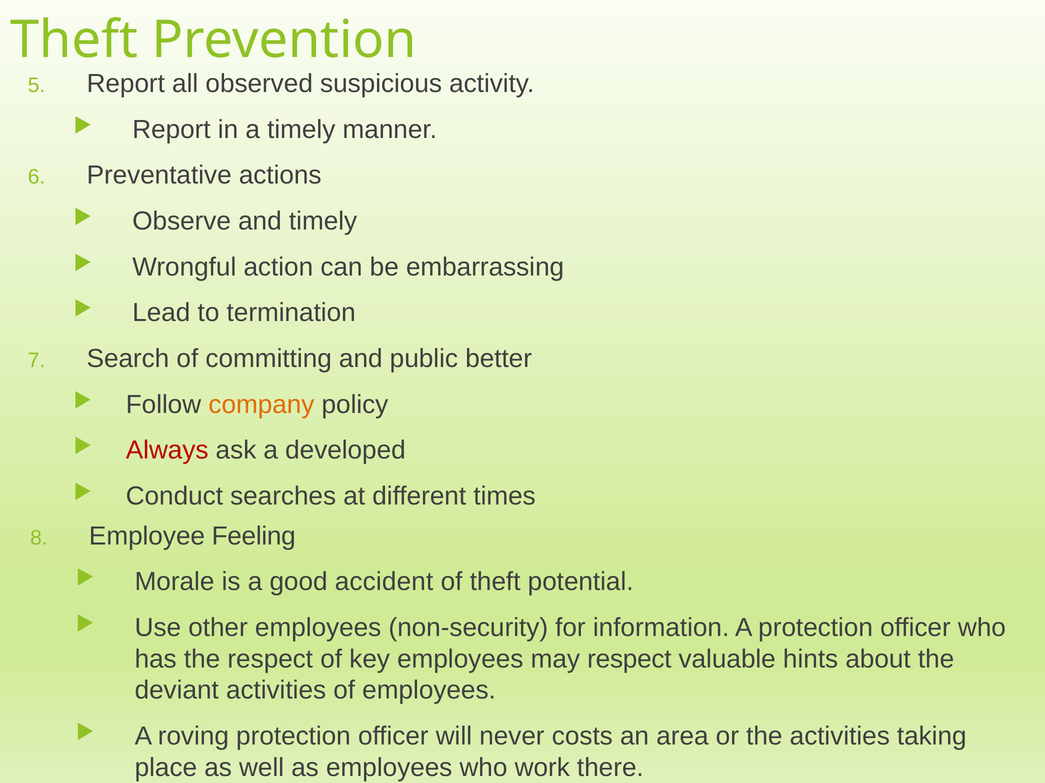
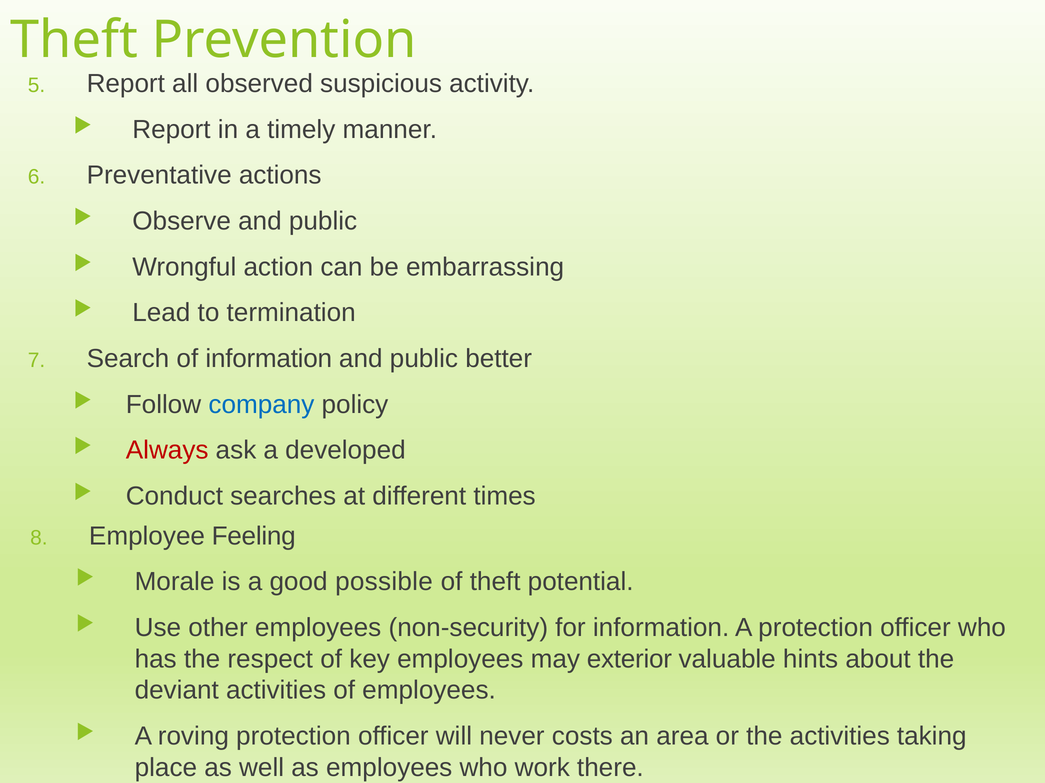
Observe and timely: timely -> public (323, 221)
of committing: committing -> information (269, 359)
company colour: orange -> blue (261, 405)
accident: accident -> possible (384, 582)
may respect: respect -> exterior (629, 660)
